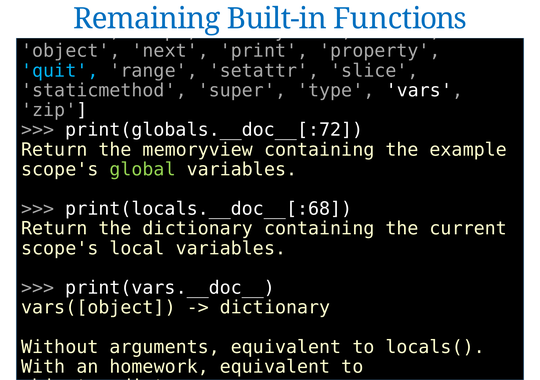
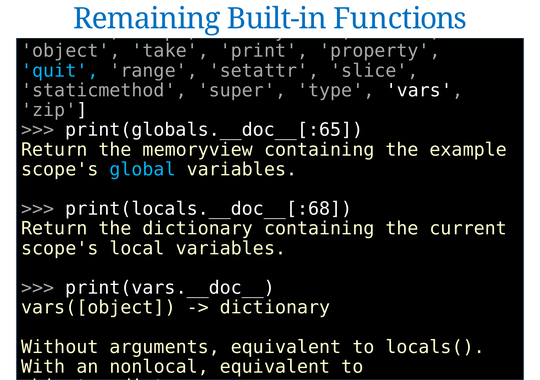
object next: next -> take (170, 51)
print(globals.__doc__[:72: print(globals.__doc__[:72 -> print(globals.__doc__[:65 (214, 130)
global colour: light green -> light blue (143, 170)
homework: homework -> nonlocal (159, 367)
